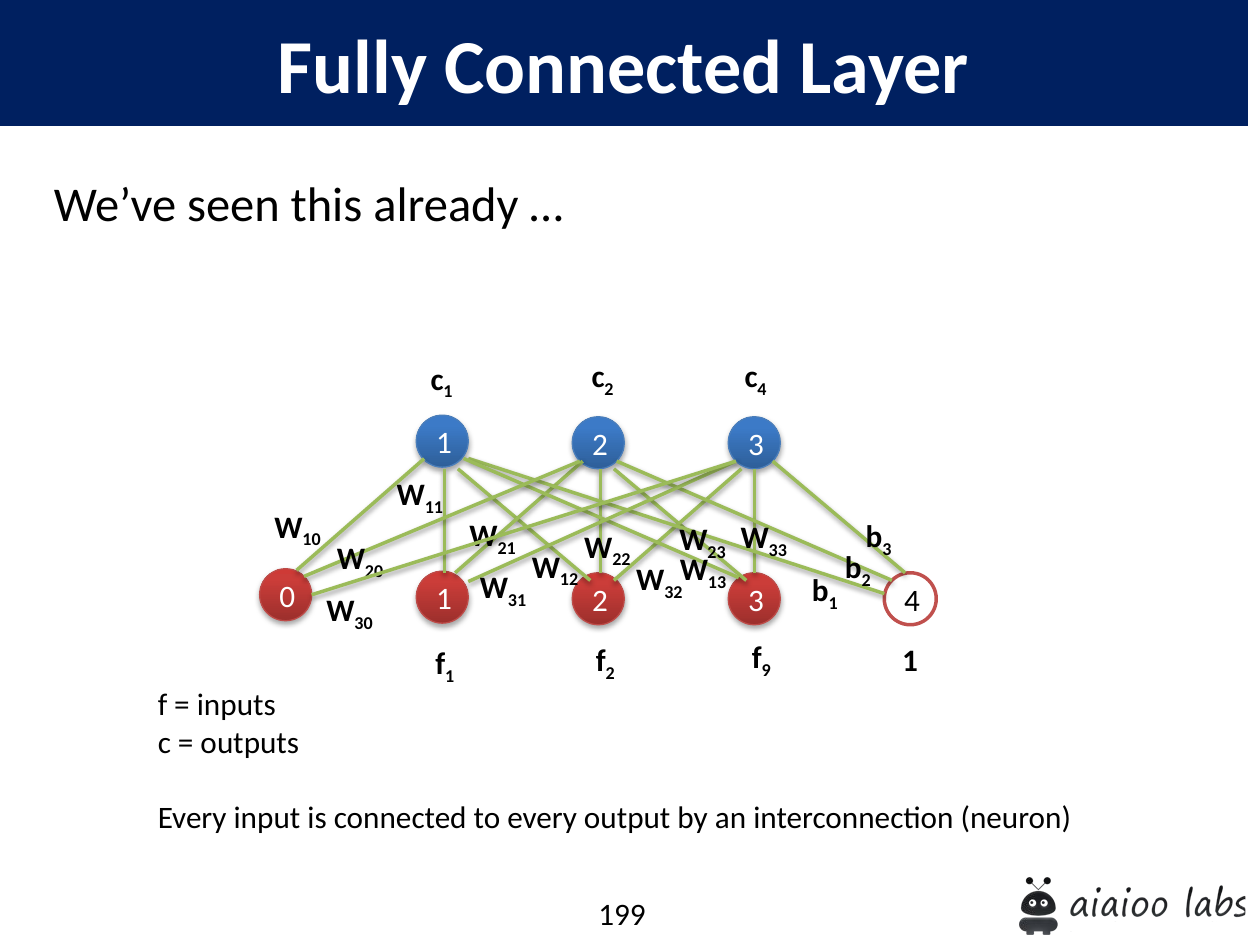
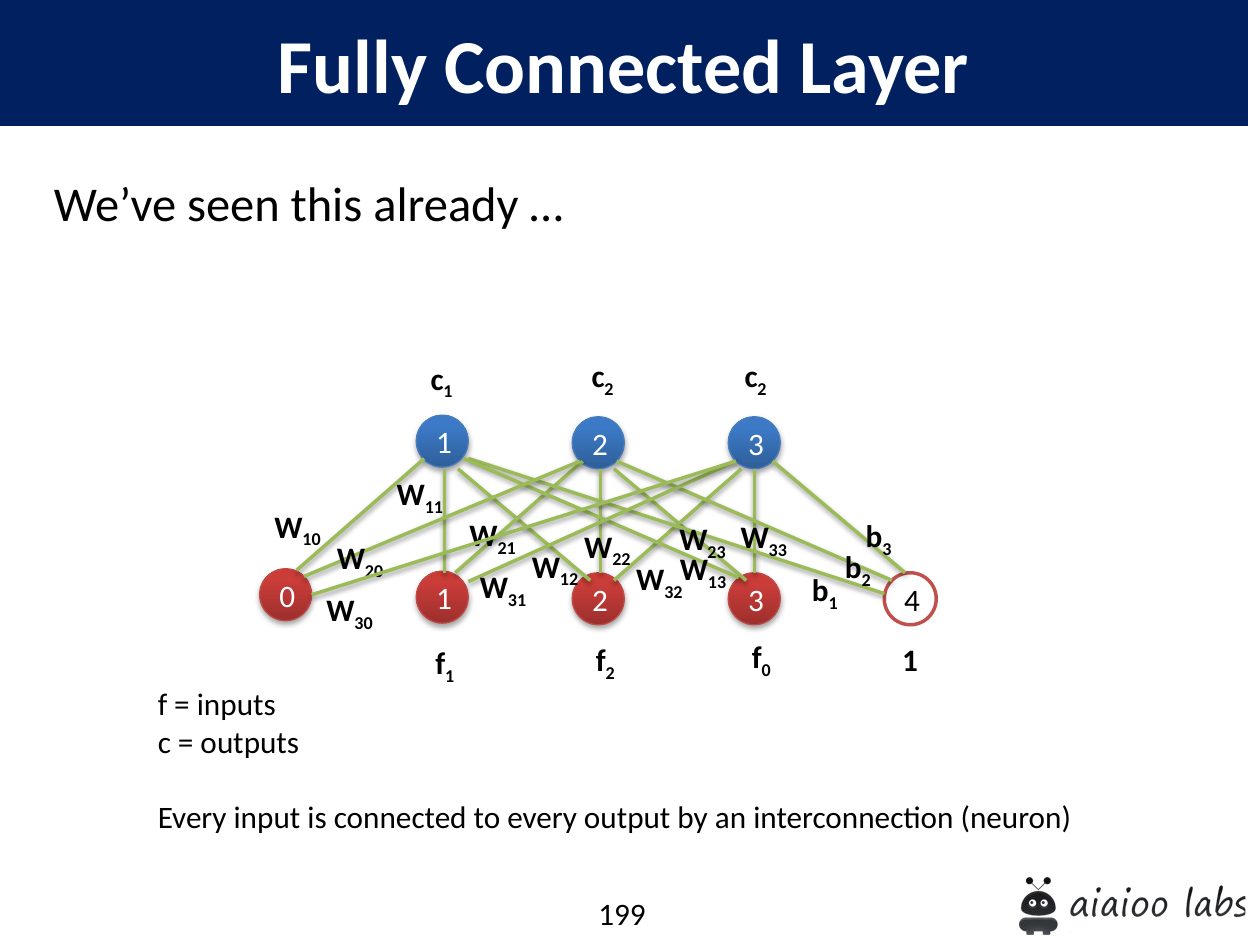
2 c 4: 4 -> 2 (762, 389)
f 9: 9 -> 0 (766, 670)
